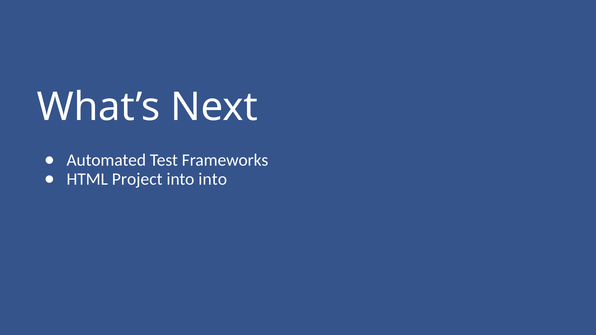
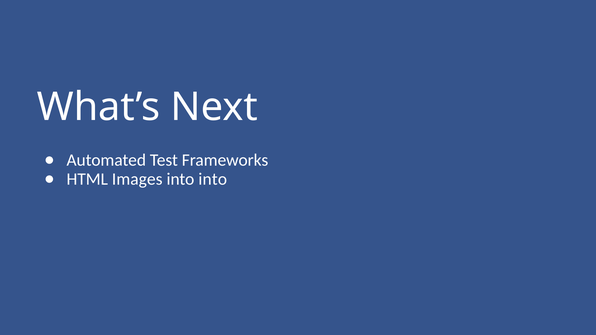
Project: Project -> Images (137, 179)
